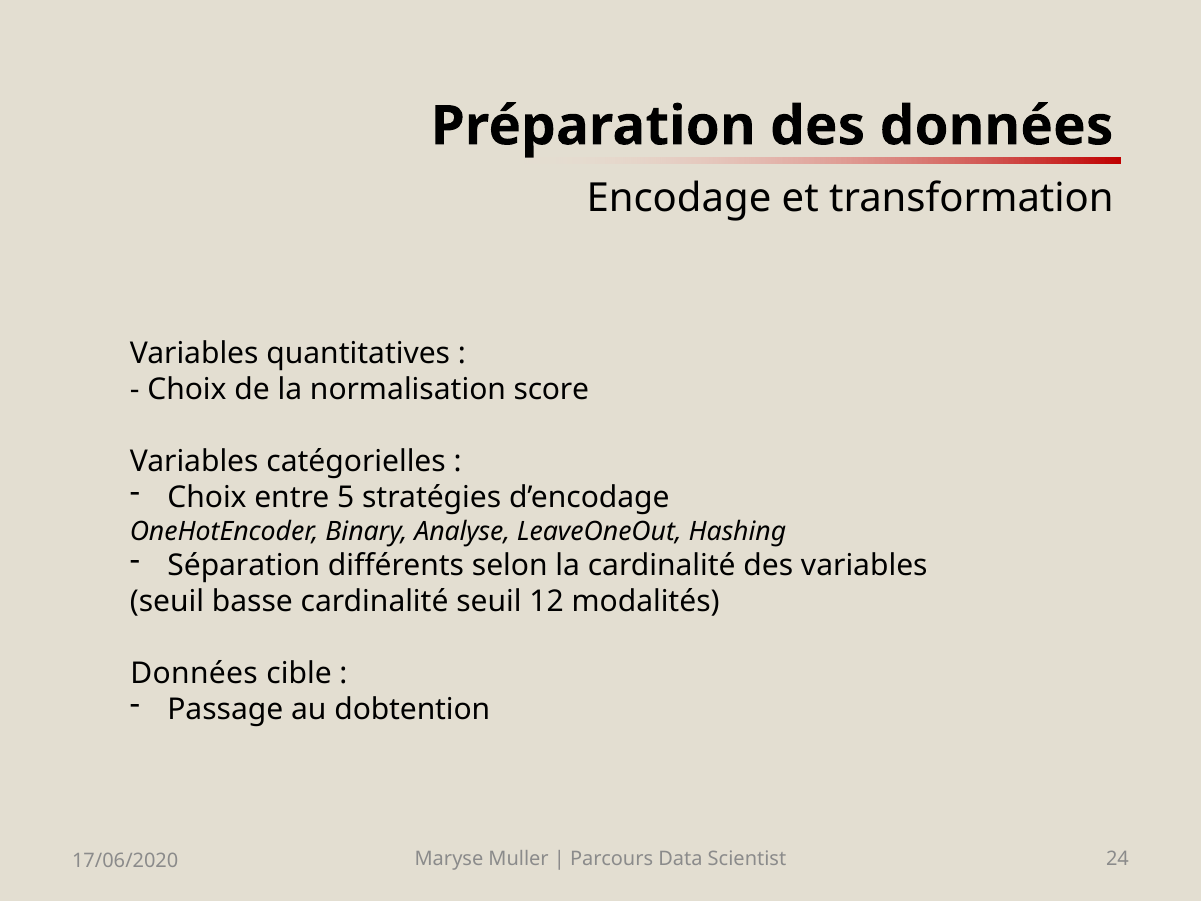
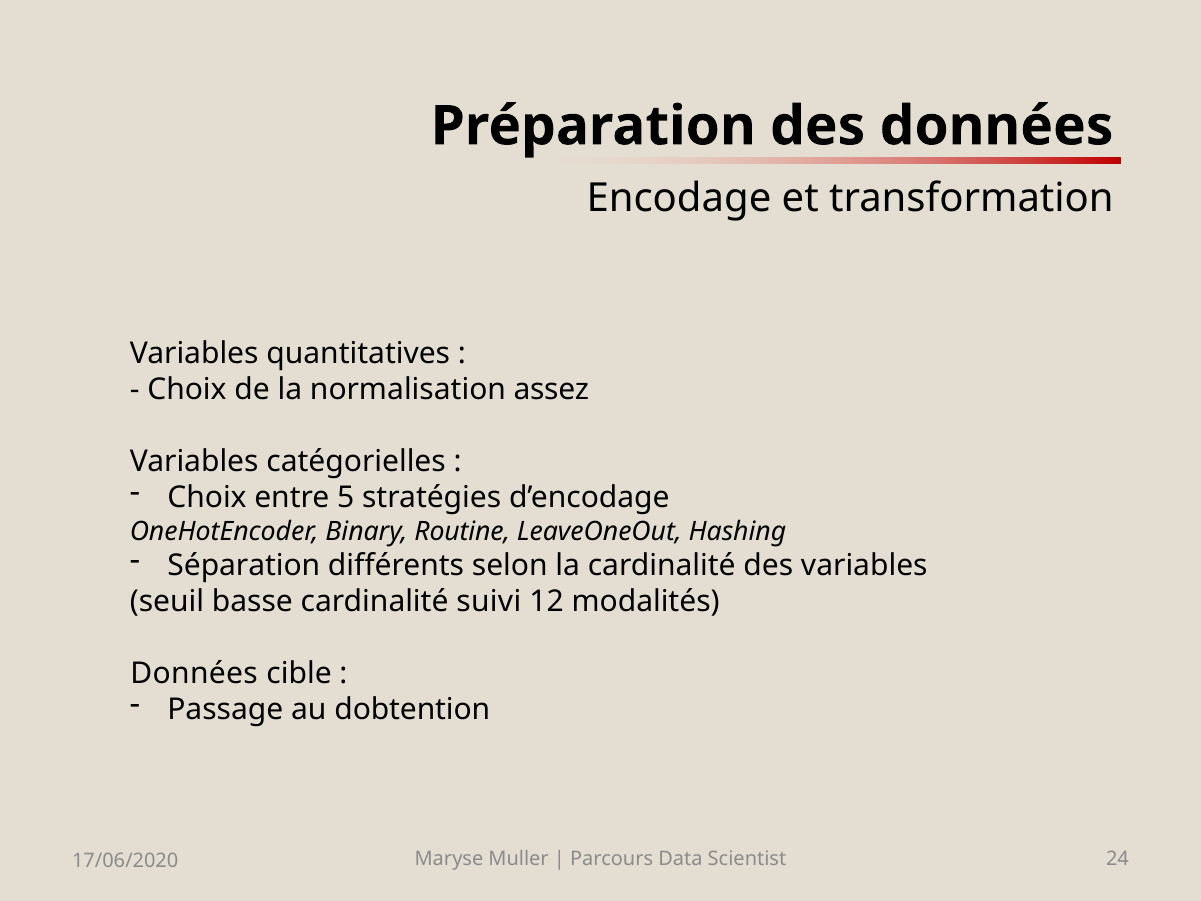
score: score -> assez (551, 389)
Analyse: Analyse -> Routine (462, 531)
cardinalité seuil: seuil -> suivi (489, 602)
